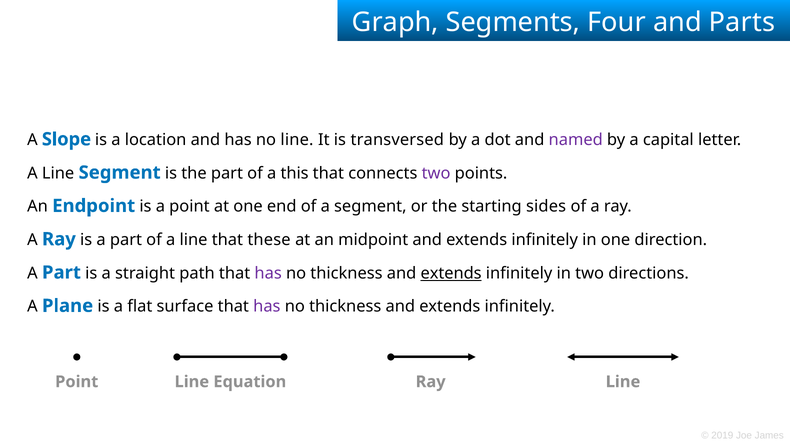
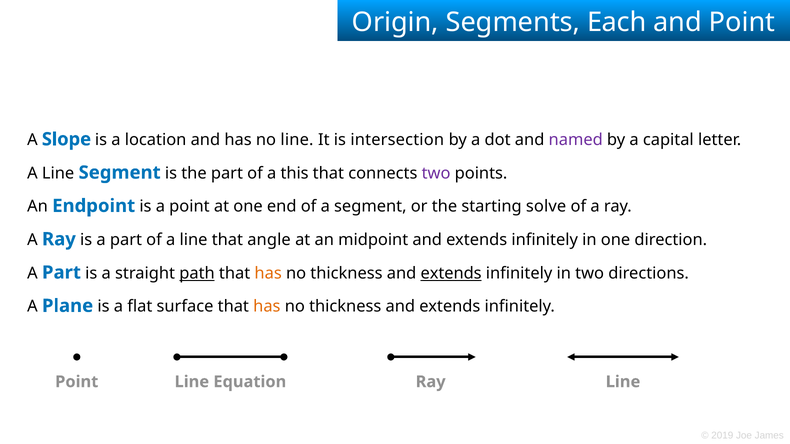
Graph: Graph -> Origin (395, 22)
Four: Four -> Each (617, 22)
and Parts: Parts -> Point (742, 22)
transversed: transversed -> intersection (397, 140)
sides: sides -> solve (546, 207)
these: these -> angle (269, 240)
path underline: none -> present (197, 273)
has colour: purple -> orange (268, 273)
has colour: purple -> orange (267, 307)
